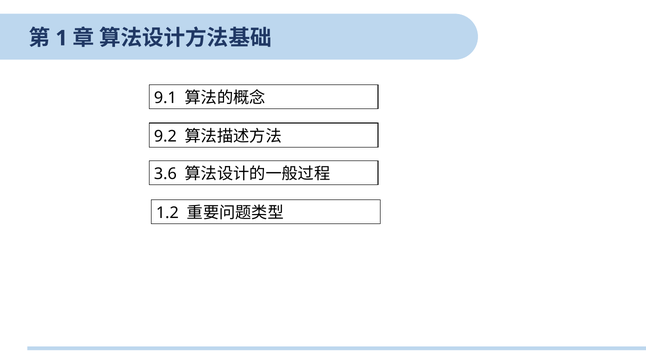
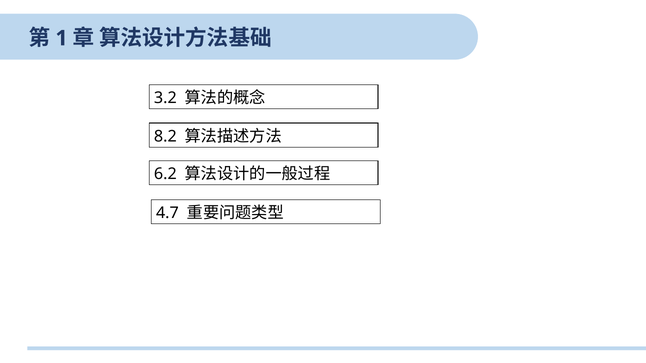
9.1: 9.1 -> 3.2 (165, 98)
9.2: 9.2 -> 8.2 (165, 136)
3.6: 3.6 -> 6.2 (165, 174)
1.2: 1.2 -> 4.7 (167, 213)
